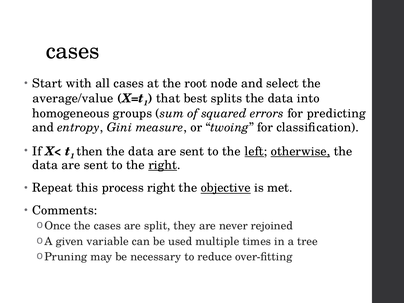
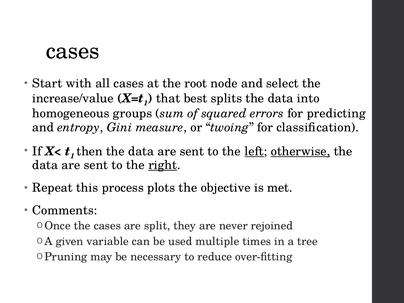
average/value: average/value -> increase/value (73, 98)
process right: right -> plots (161, 188)
objective underline: present -> none (226, 188)
